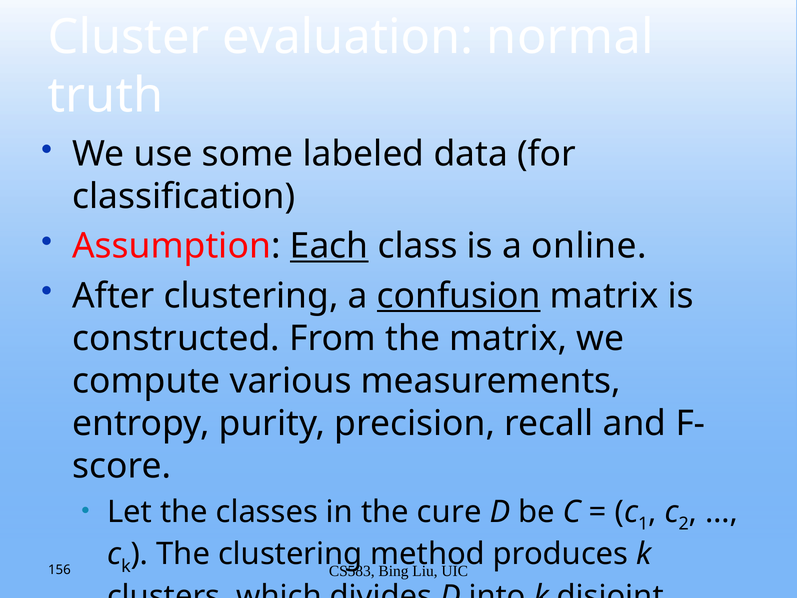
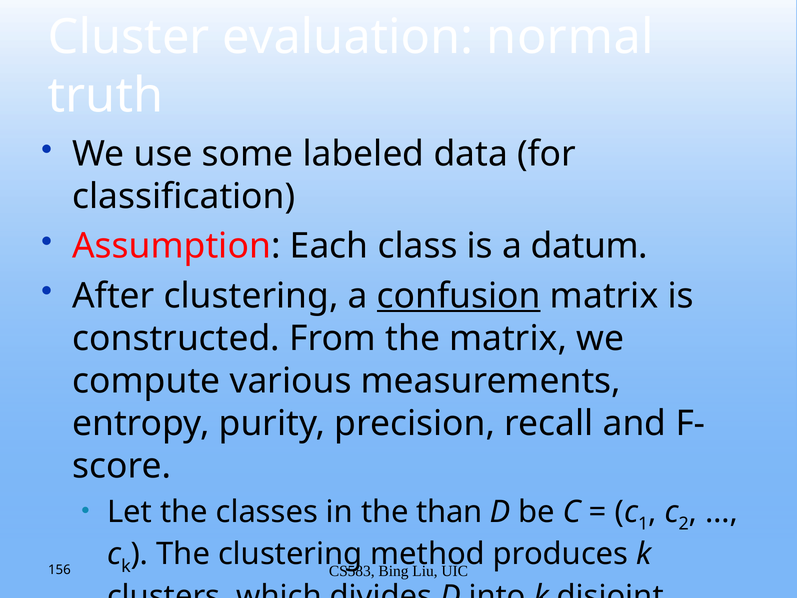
Each underline: present -> none (329, 246)
online: online -> datum (589, 246)
cure: cure -> than (449, 512)
